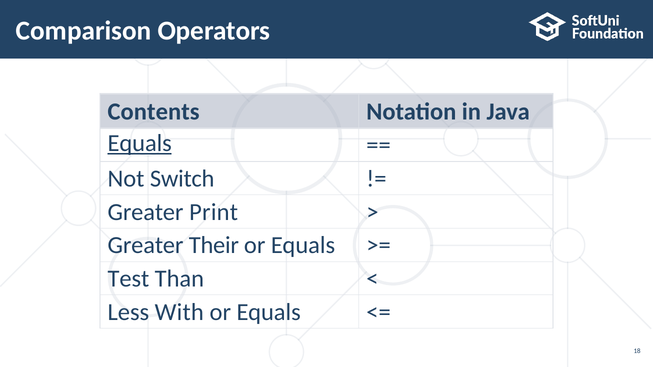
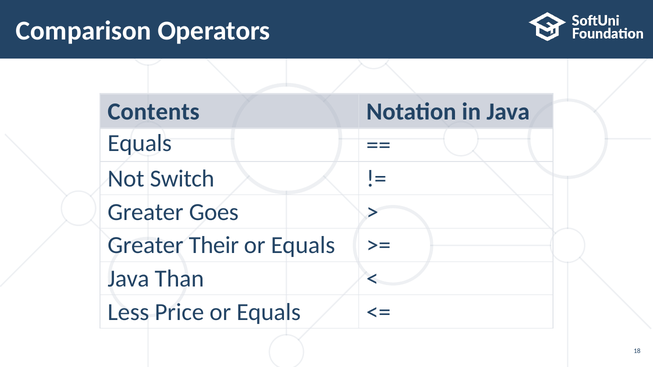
Equals underline: present -> none (140, 143)
Print: Print -> Goes (214, 212)
Test: Test -> Java (128, 279)
With: With -> Price (179, 312)
